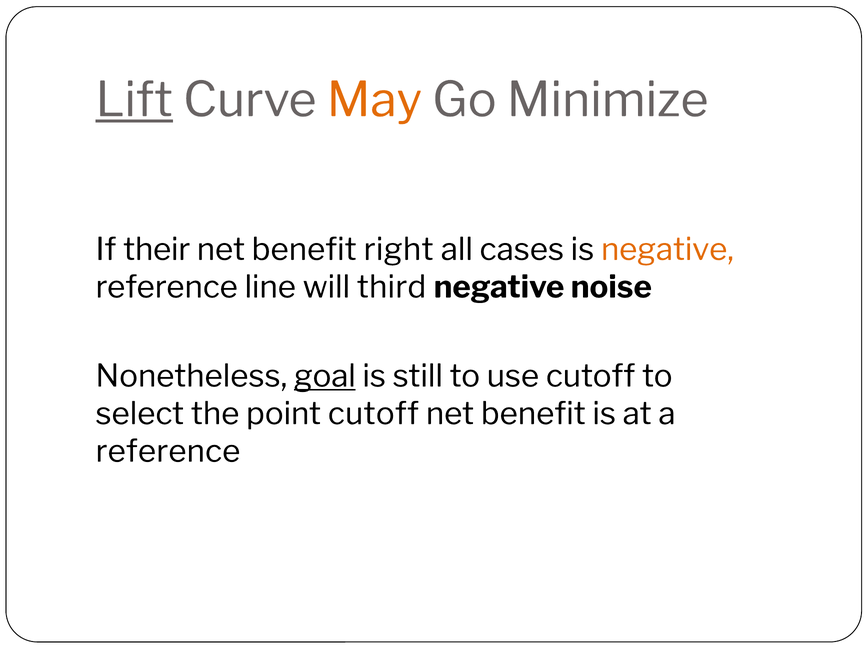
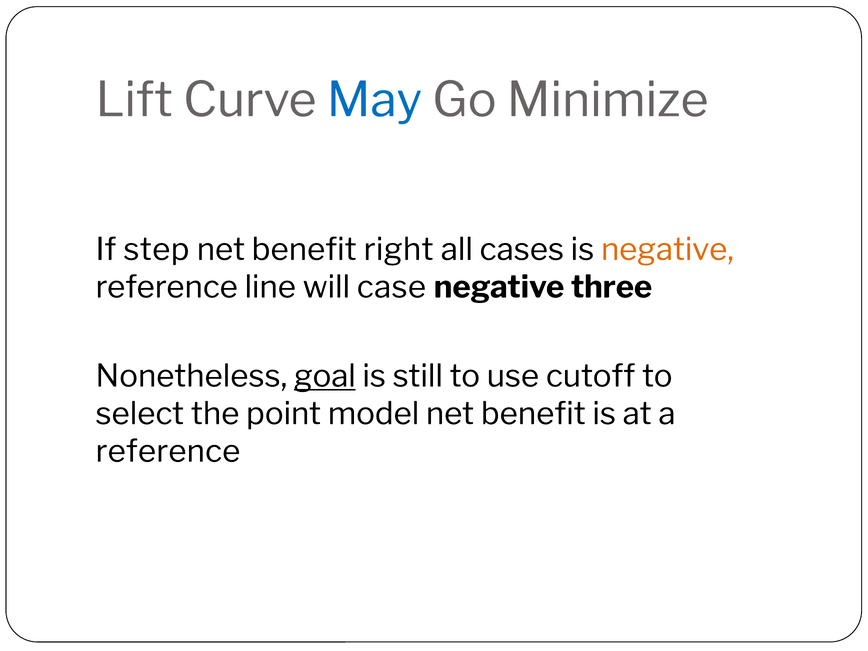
Lift underline: present -> none (134, 100)
May colour: orange -> blue (374, 100)
their: their -> step (156, 250)
third: third -> case (391, 287)
noise: noise -> three (611, 287)
point cutoff: cutoff -> model (374, 414)
